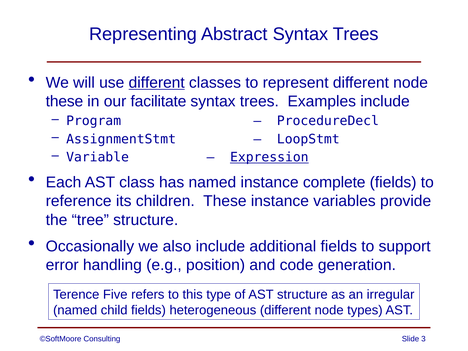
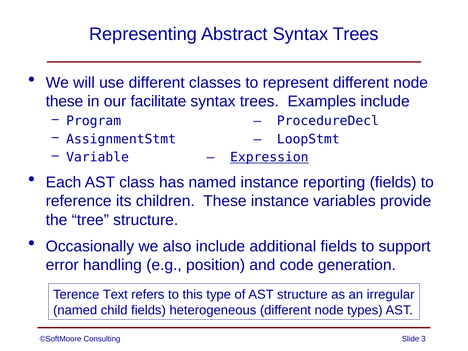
different underline: present -> none (157, 83)
complete: complete -> reporting (334, 182)
Five: Five -> Text (115, 295)
